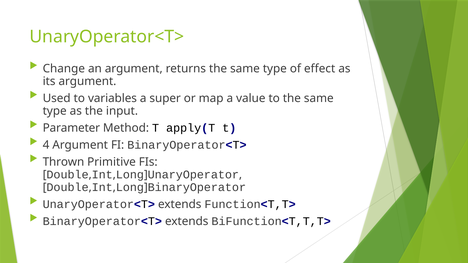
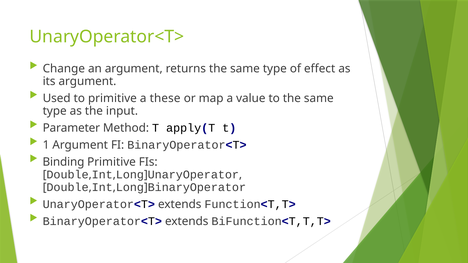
to variables: variables -> primitive (112, 98)
super: super -> these (165, 98)
4: 4 -> 1 (46, 145)
Thrown: Thrown -> Binding (63, 162)
